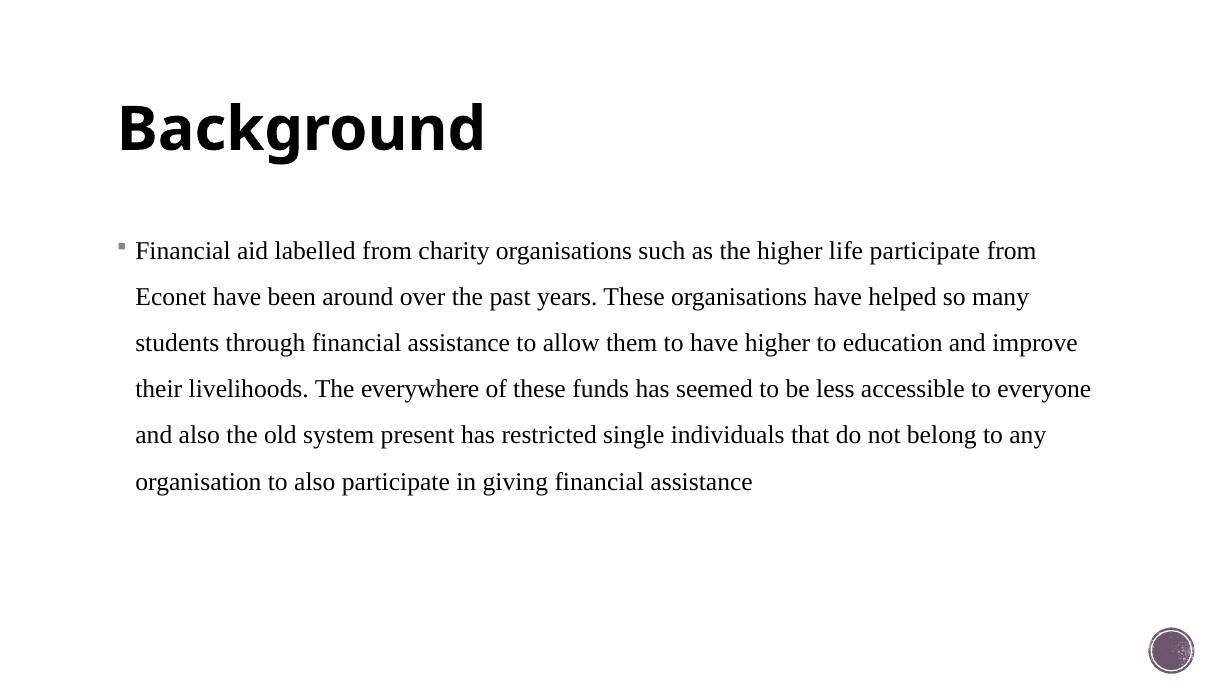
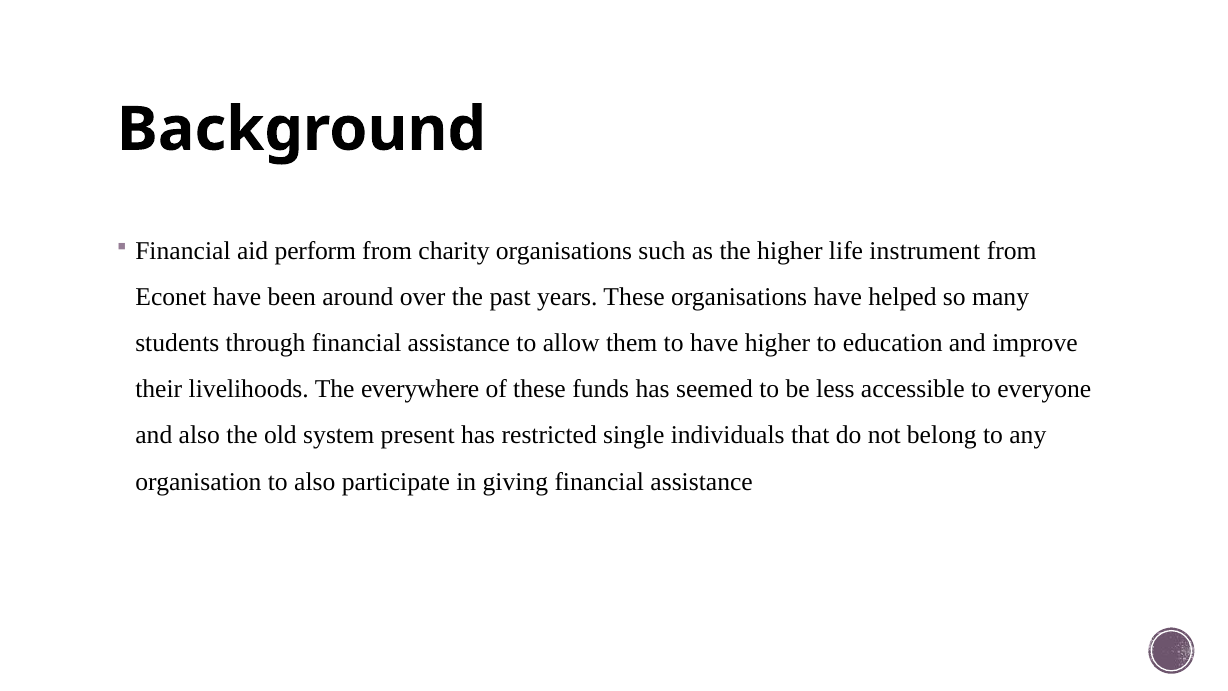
labelled: labelled -> perform (315, 251)
life participate: participate -> instrument (925, 251)
